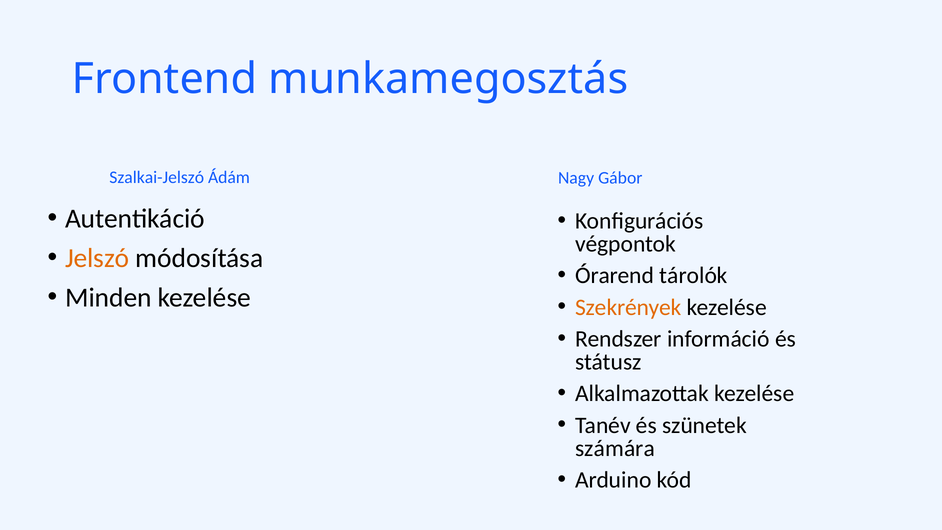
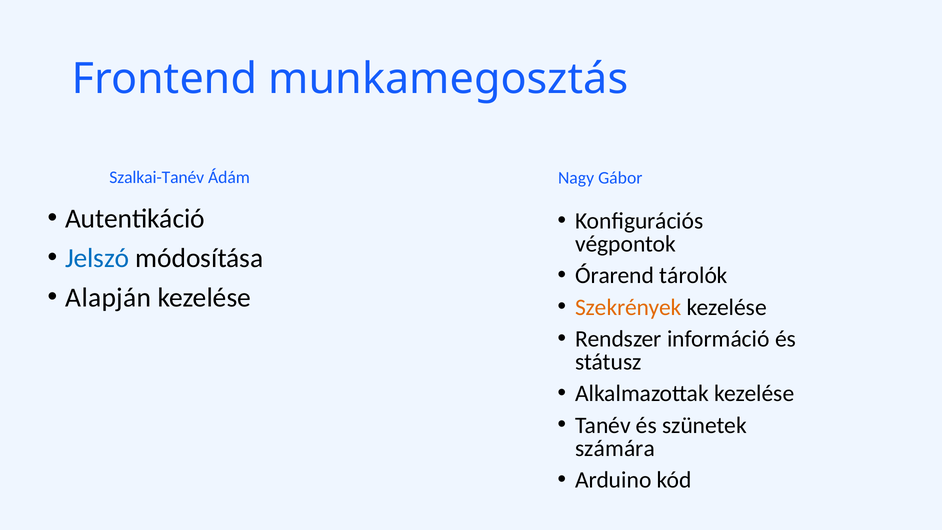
Szalkai-Jelszó: Szalkai-Jelszó -> Szalkai-Tanév (157, 177)
Jelszó colour: orange -> blue (97, 258)
Minden: Minden -> Alapján (108, 297)
